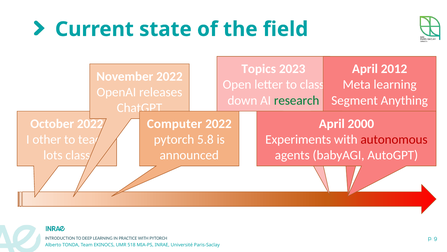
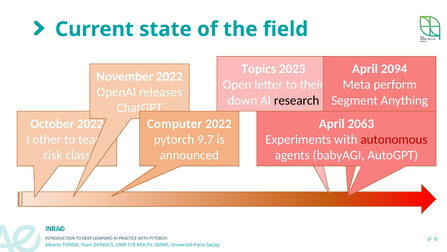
2012: 2012 -> 2094 (394, 69)
to class: class -> their (312, 84)
Meta learning: learning -> perform (395, 84)
research colour: green -> black (297, 100)
2000: 2000 -> 2063 (361, 124)
5.8: 5.8 -> 9.7 (205, 139)
lots: lots -> risk (53, 155)
